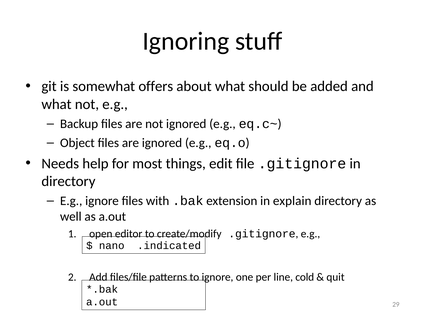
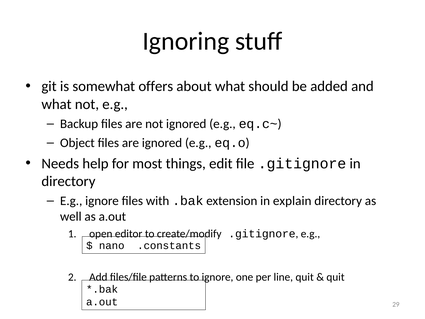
.indicated: .indicated -> .constants (169, 246)
line cold: cold -> quit (305, 277)
